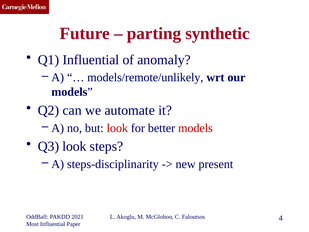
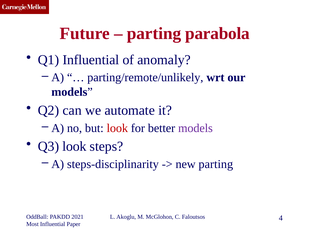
synthetic: synthetic -> parabola (217, 33)
models/remote/unlikely: models/remote/unlikely -> parting/remote/unlikely (145, 77)
models colour: red -> purple (195, 128)
new present: present -> parting (216, 164)
